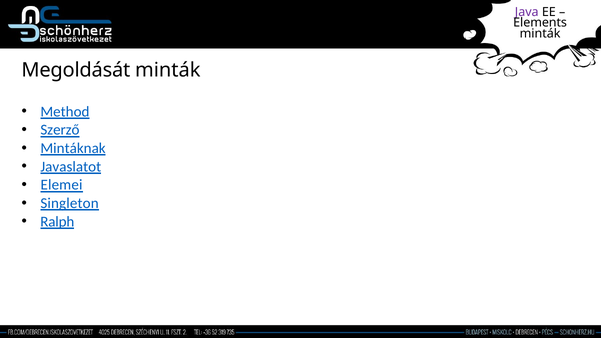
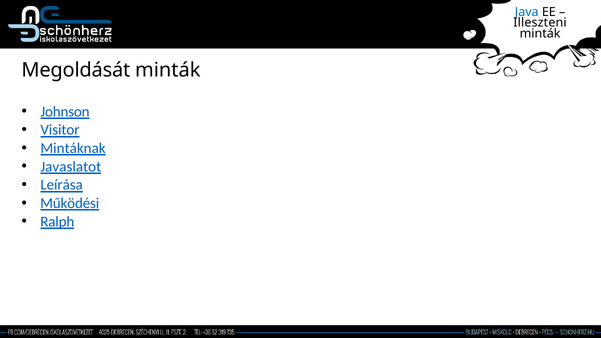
Java colour: purple -> blue (527, 12)
Elements: Elements -> Illeszteni (540, 23)
Method: Method -> Johnson (65, 112)
Szerző: Szerző -> Visitor (60, 130)
Elemei: Elemei -> Leírása (62, 185)
Singleton: Singleton -> Működési (70, 203)
